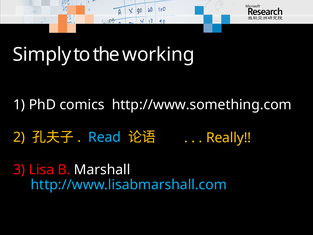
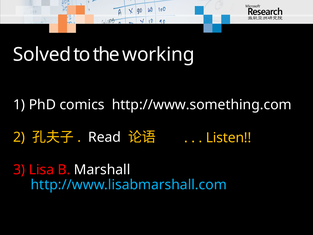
Simply: Simply -> Solved (42, 55)
Read colour: light blue -> white (105, 137)
Really: Really -> Listen (229, 138)
